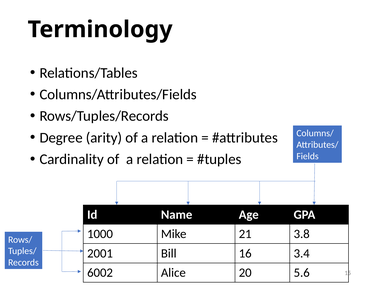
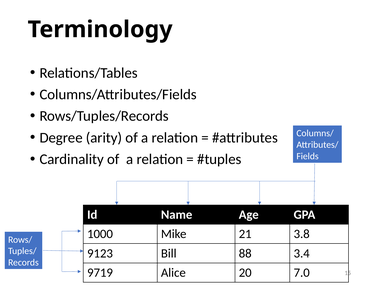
2001: 2001 -> 9123 (100, 253)
16: 16 -> 88 (245, 253)
6002: 6002 -> 9719 (100, 272)
5.6: 5.6 -> 7.0 (302, 272)
